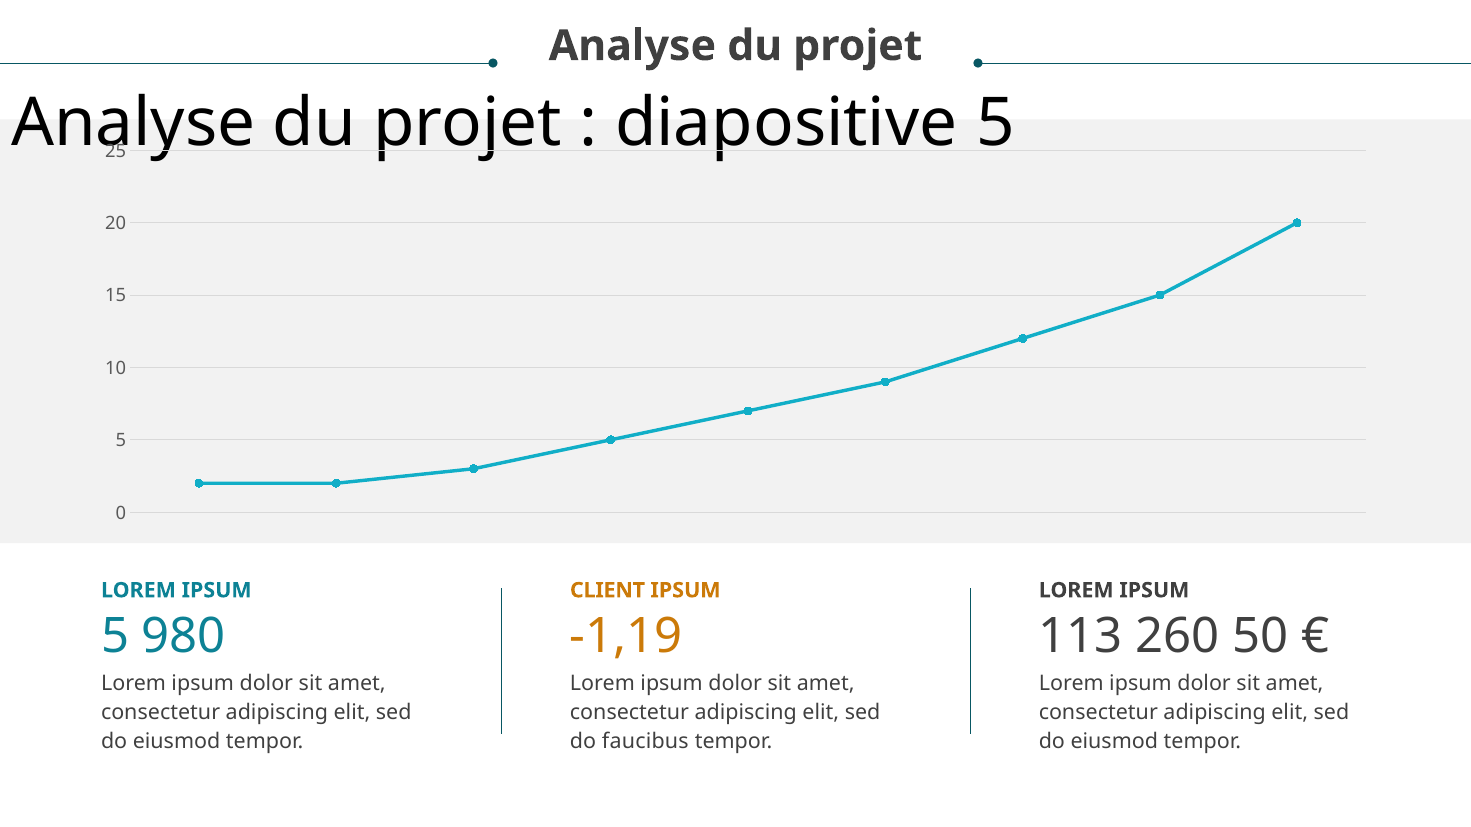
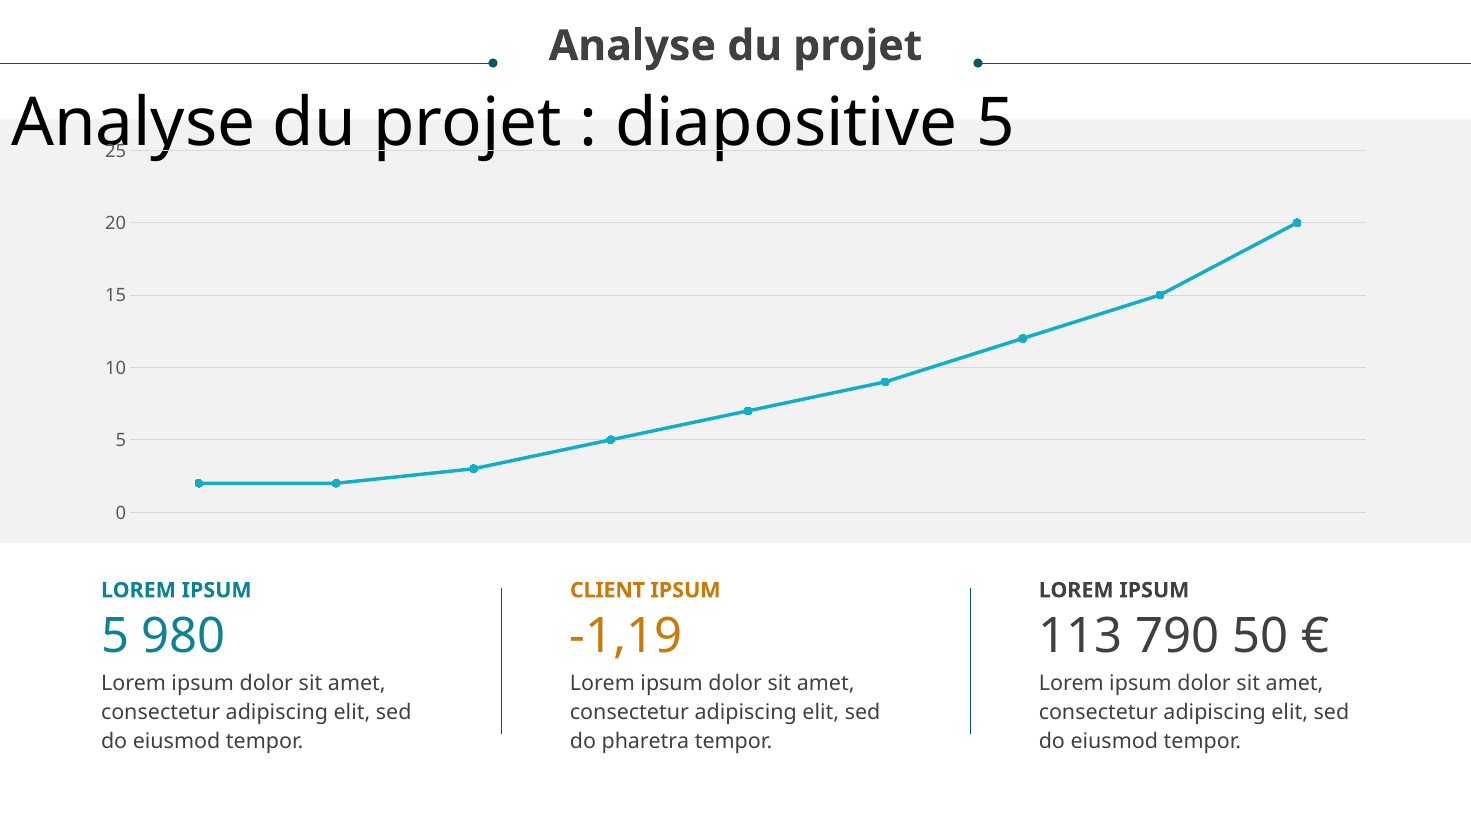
260: 260 -> 790 (1178, 636)
faucibus: faucibus -> pharetra (645, 742)
